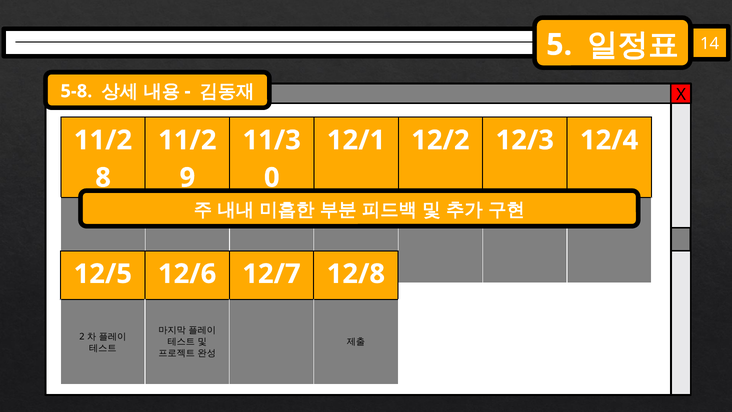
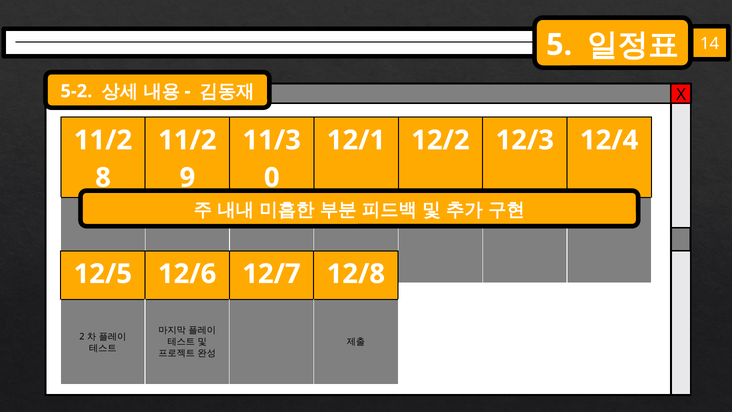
5-8: 5-8 -> 5-2 (76, 91)
